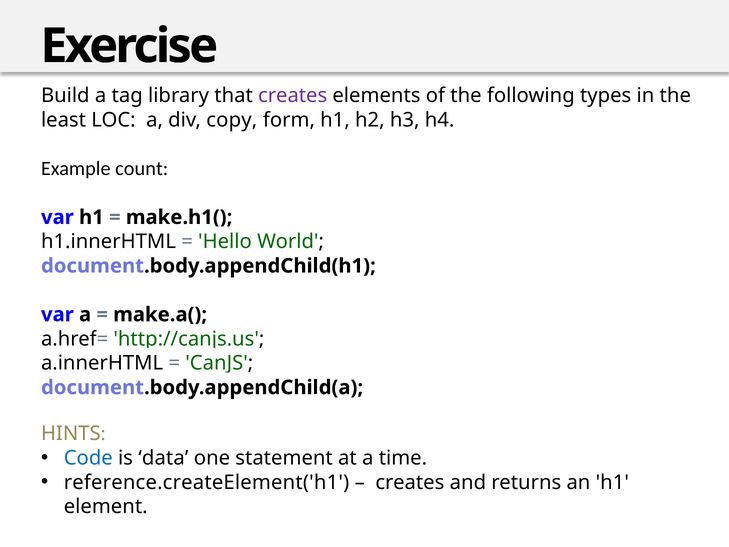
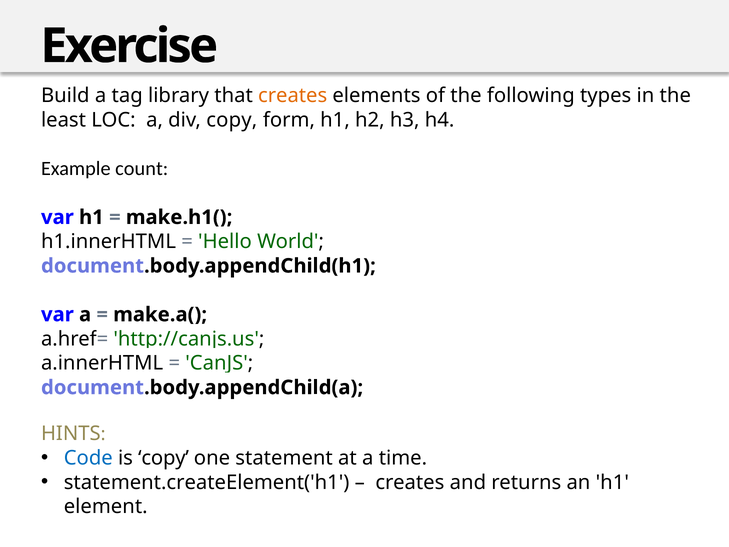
creates colour: purple -> orange (293, 96)
is data: data -> copy (164, 458)
reference.createElement('h1: reference.createElement('h1 -> statement.createElement('h1 (207, 482)
